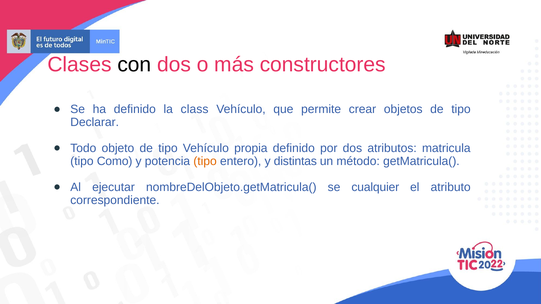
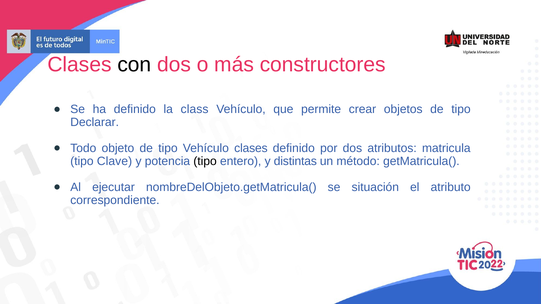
Vehículo propia: propia -> clases (251, 148)
Como: Como -> Clave (115, 161)
tipo colour: orange -> black (205, 161)
cualquier: cualquier -> situación (375, 187)
